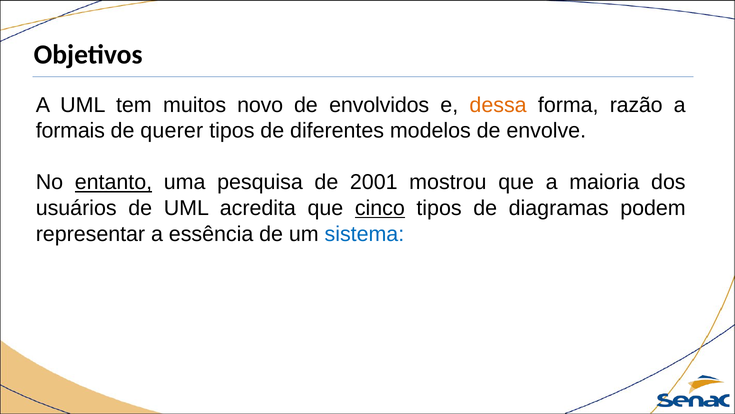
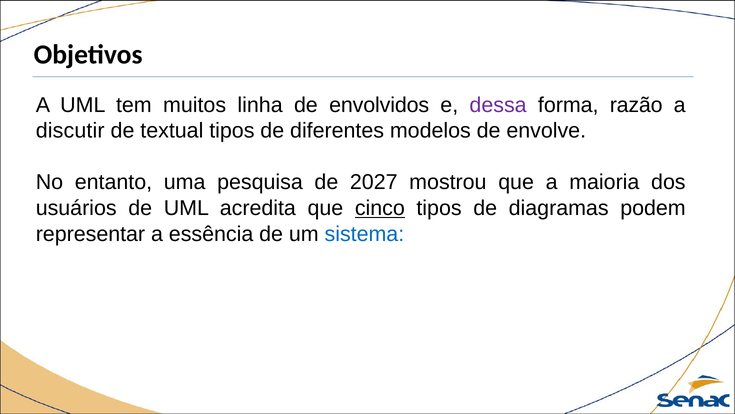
novo: novo -> linha (260, 105)
dessa colour: orange -> purple (498, 105)
formais: formais -> discutir (70, 131)
querer: querer -> textual (172, 131)
entanto underline: present -> none (113, 182)
2001: 2001 -> 2027 (374, 182)
